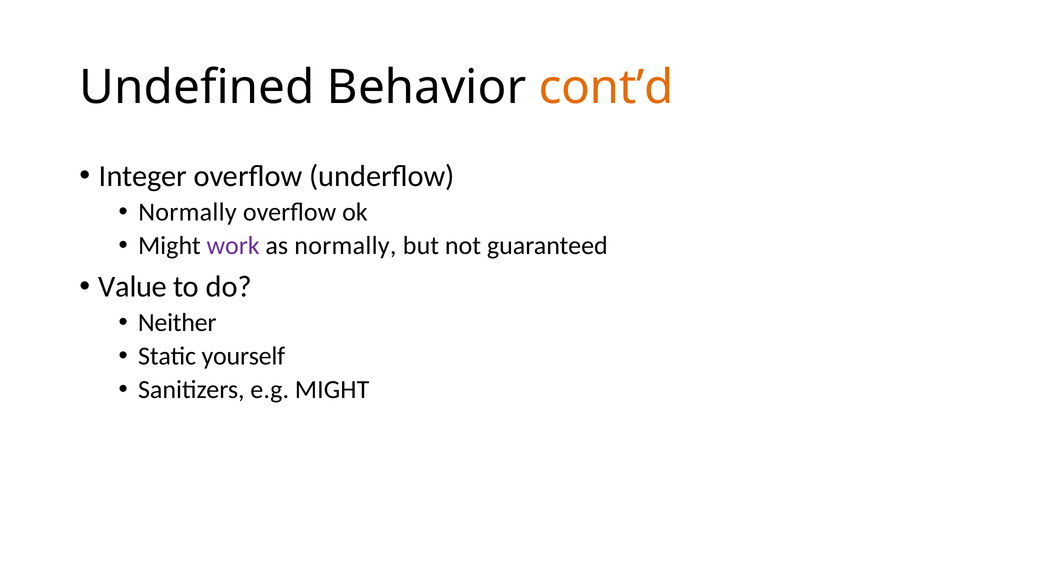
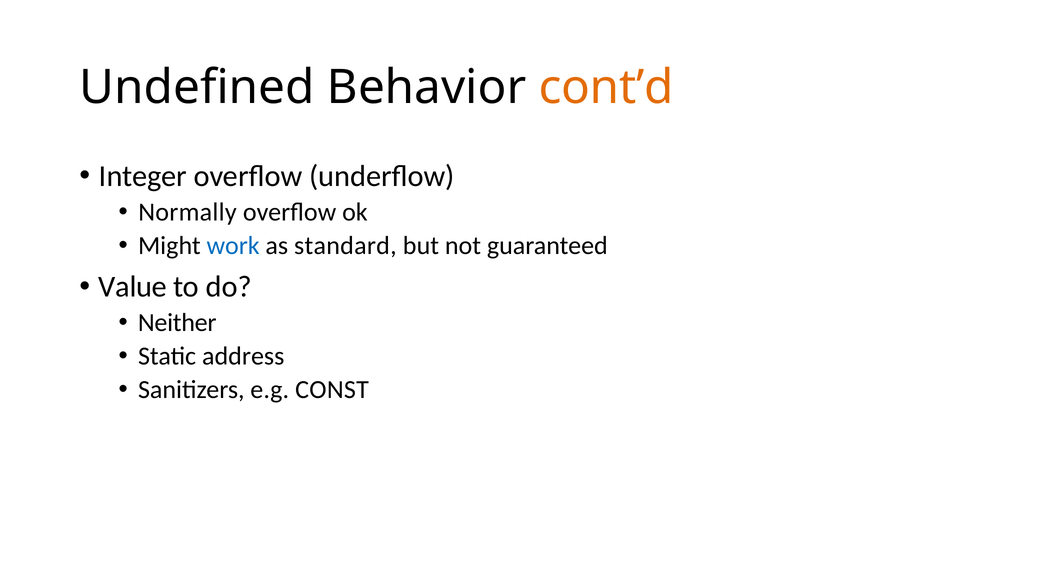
work colour: purple -> blue (233, 246)
as normally: normally -> standard (345, 246)
yourself: yourself -> address (243, 356)
e.g MIGHT: MIGHT -> CONST (332, 390)
